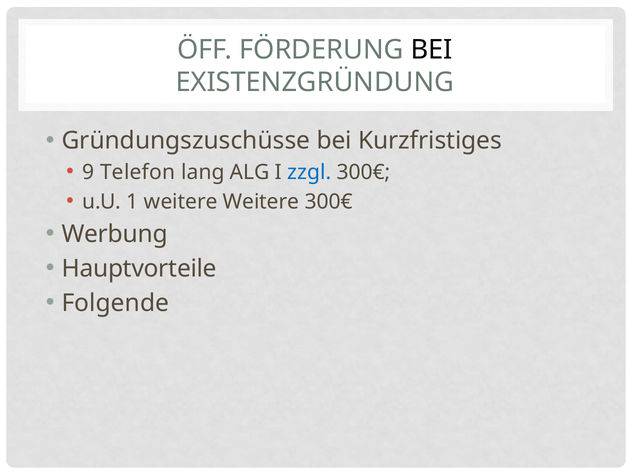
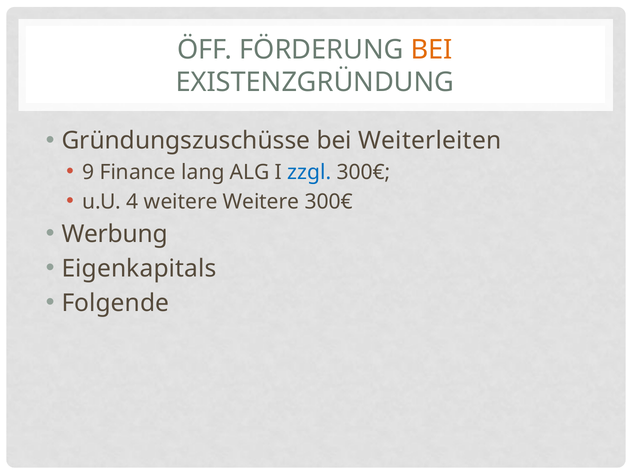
BEI colour: black -> orange (432, 50)
Kurzfristiges: Kurzfristiges -> Weiterleiten (430, 141)
Telefon: Telefon -> Finance (138, 172)
1: 1 -> 4 (133, 202)
Hauptvorteile: Hauptvorteile -> Eigenkapitals (139, 269)
